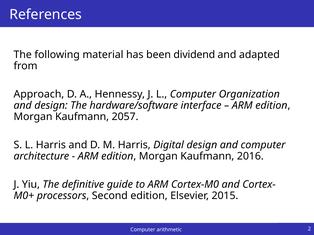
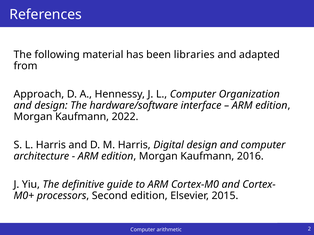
dividend: dividend -> libraries (194, 55)
2057: 2057 -> 2022 (125, 117)
